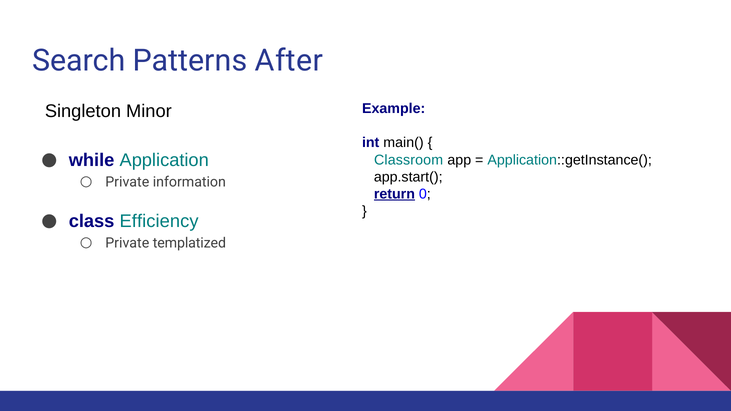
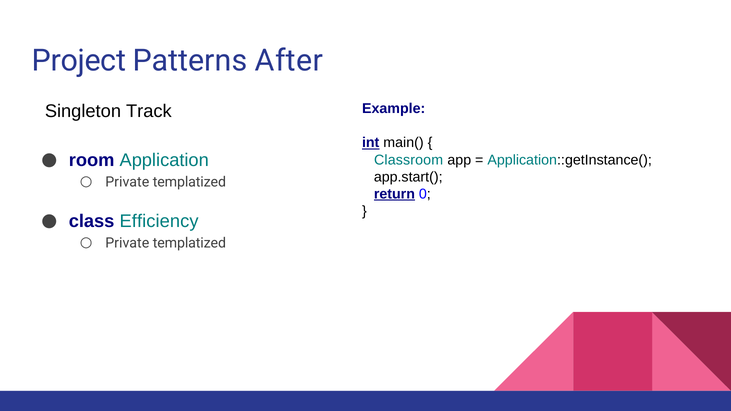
Search: Search -> Project (79, 60)
Minor: Minor -> Track (149, 111)
int underline: none -> present (371, 143)
while: while -> room (92, 160)
information: information -> templatized (189, 182)
